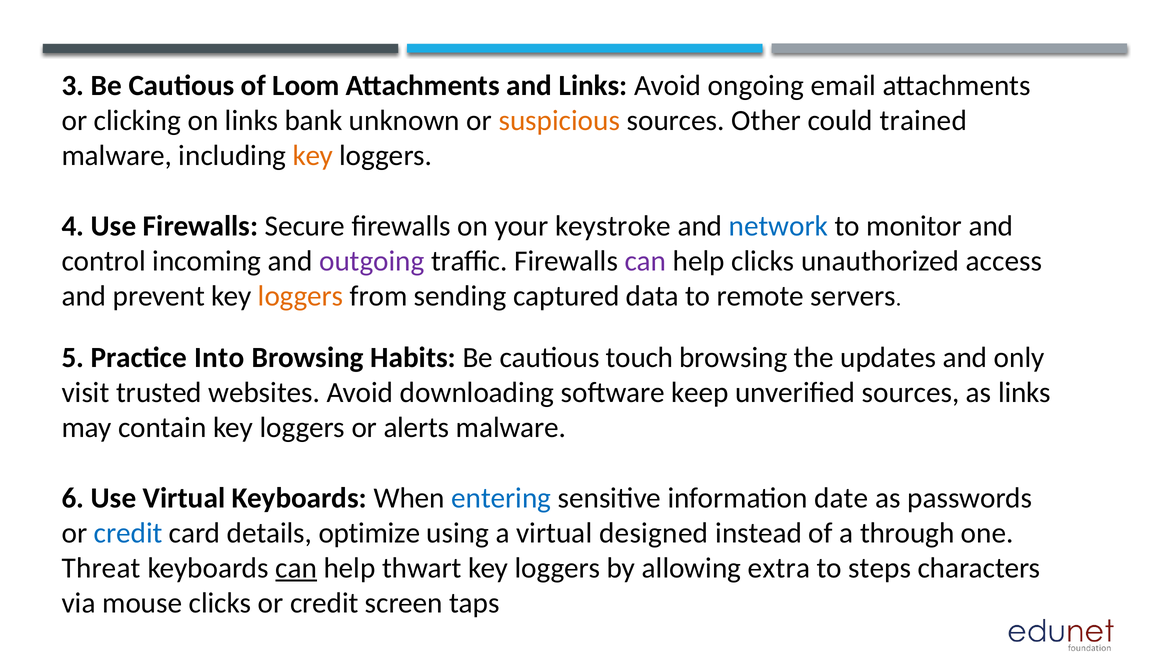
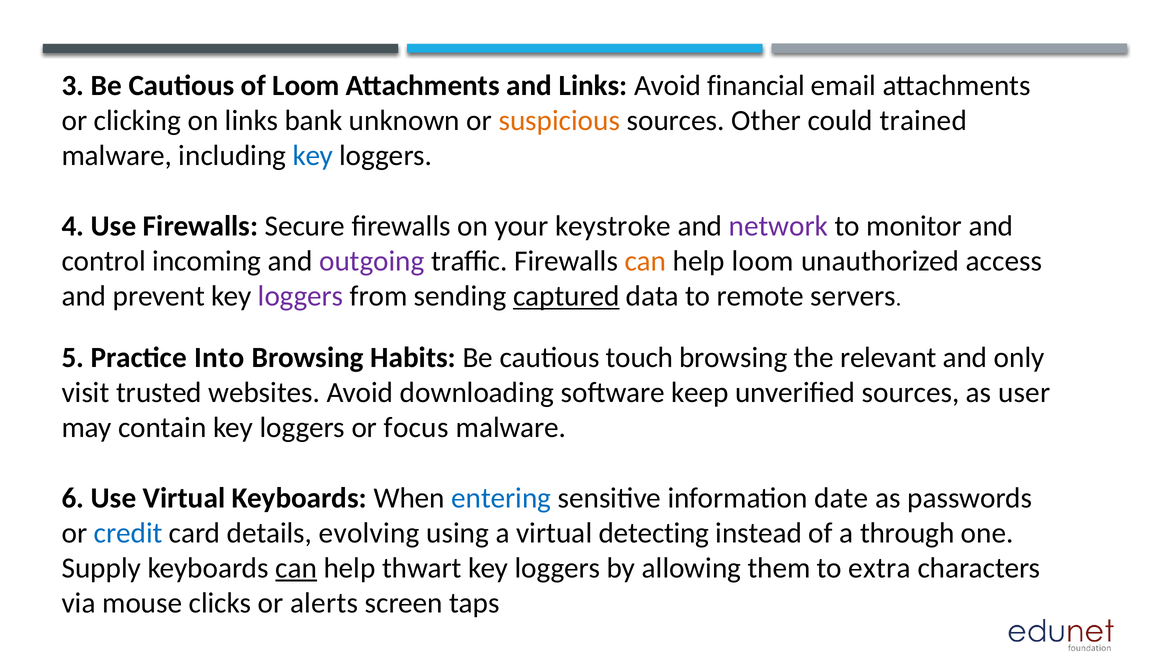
ongoing: ongoing -> financial (756, 86)
key colour: orange -> blue (313, 156)
network colour: blue -> purple (778, 226)
can colour: purple -> orange (645, 261)
help clicks: clicks -> loom (763, 261)
loggers colour: orange -> purple (301, 296)
captured underline: none -> present (566, 296)
updates: updates -> relevant (888, 358)
as links: links -> user (1024, 393)
alerts: alerts -> focus (416, 428)
optimize: optimize -> evolving (369, 533)
designed: designed -> detecting (654, 533)
Threat: Threat -> Supply (101, 568)
extra: extra -> them (779, 568)
steps: steps -> extra (880, 568)
clicks or credit: credit -> alerts (324, 603)
